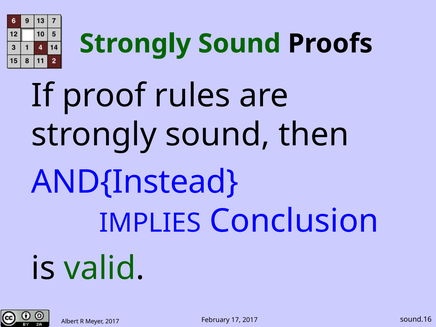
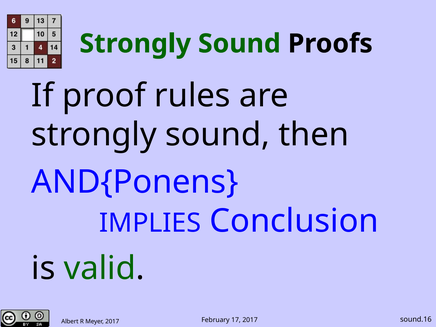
AND{Instead: AND{Instead -> AND{Ponens (135, 182)
